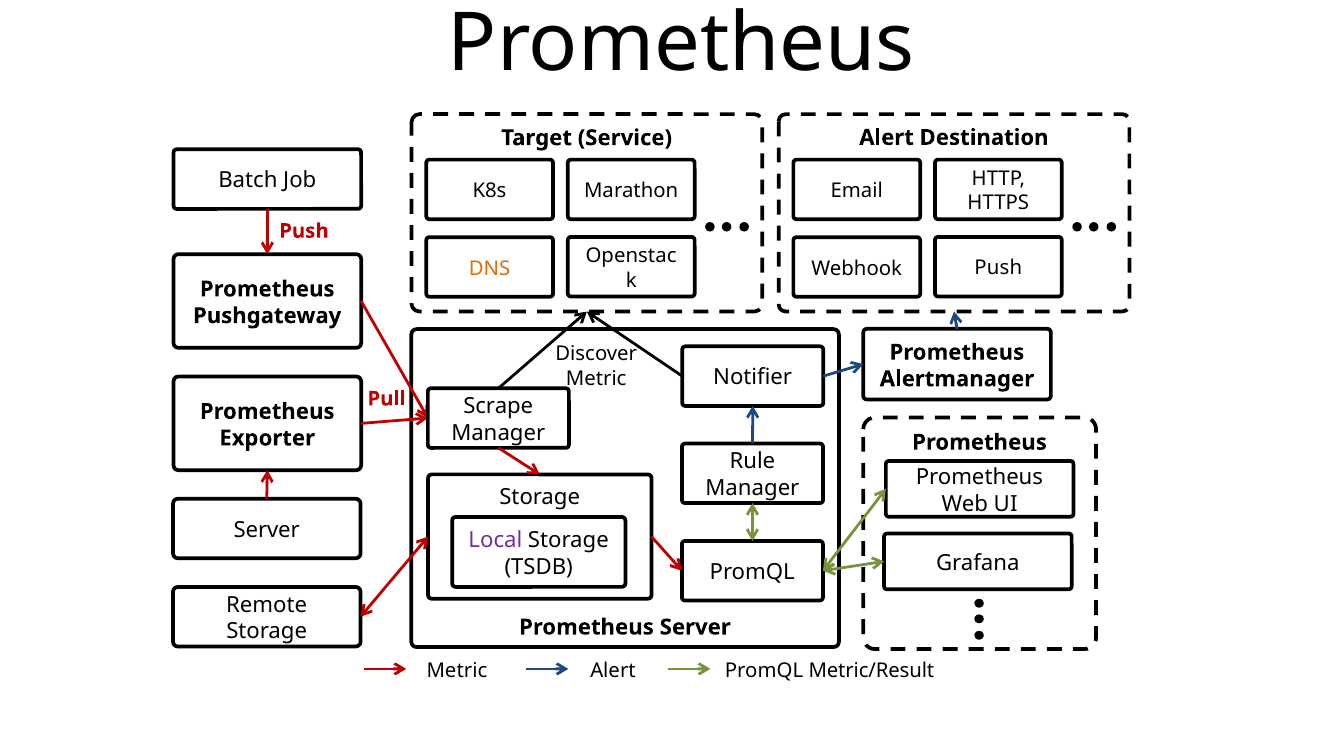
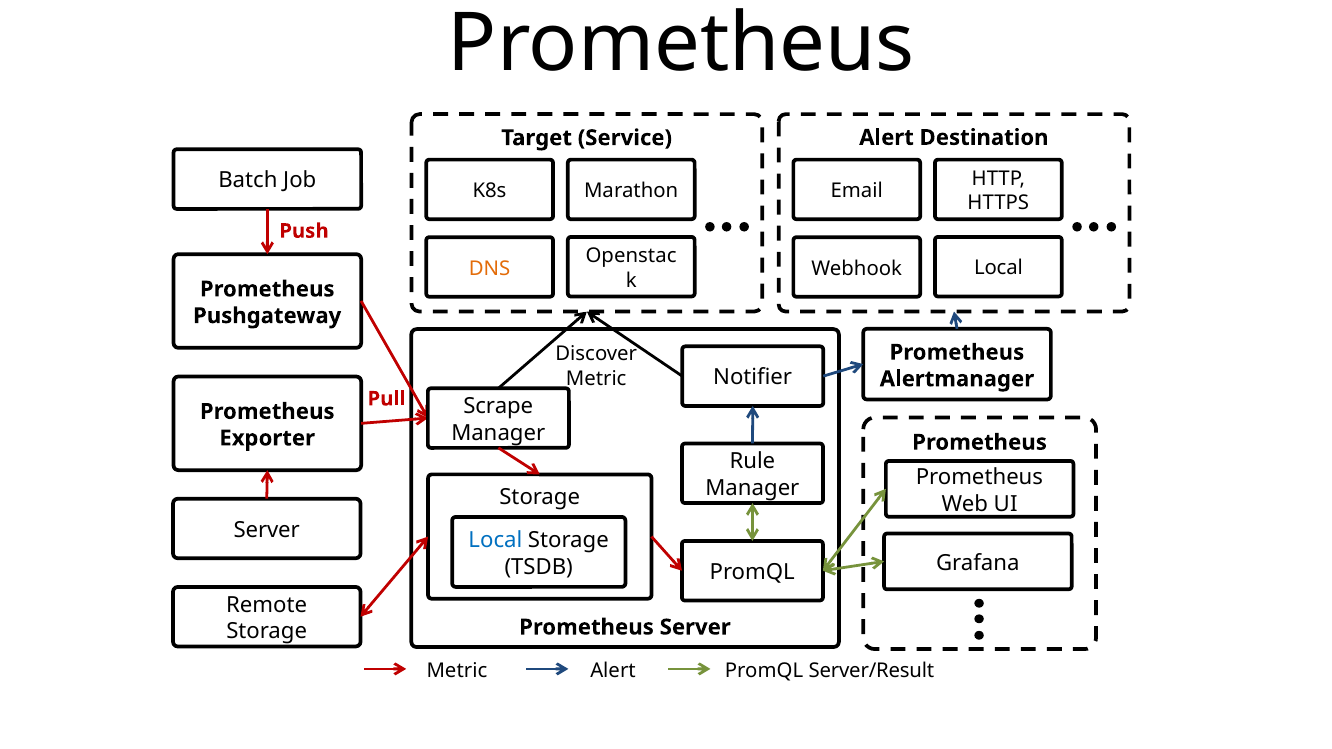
Push: Push -> Local (998, 268)
Local colour: purple -> blue (495, 540)
Metric/Result: Metric/Result -> Server/Result (871, 671)
